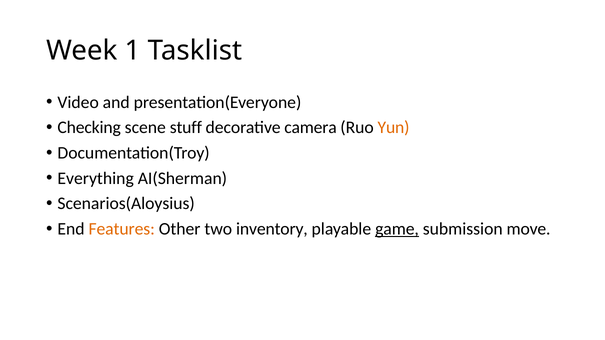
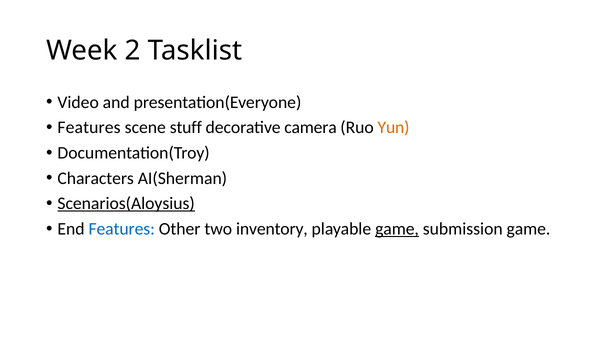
1: 1 -> 2 (133, 51)
Checking: Checking -> Features (89, 128)
Everything: Everything -> Characters (96, 178)
Scenarios(Aloysius underline: none -> present (126, 204)
Features colour: orange -> blue (122, 229)
submission move: move -> game (528, 229)
